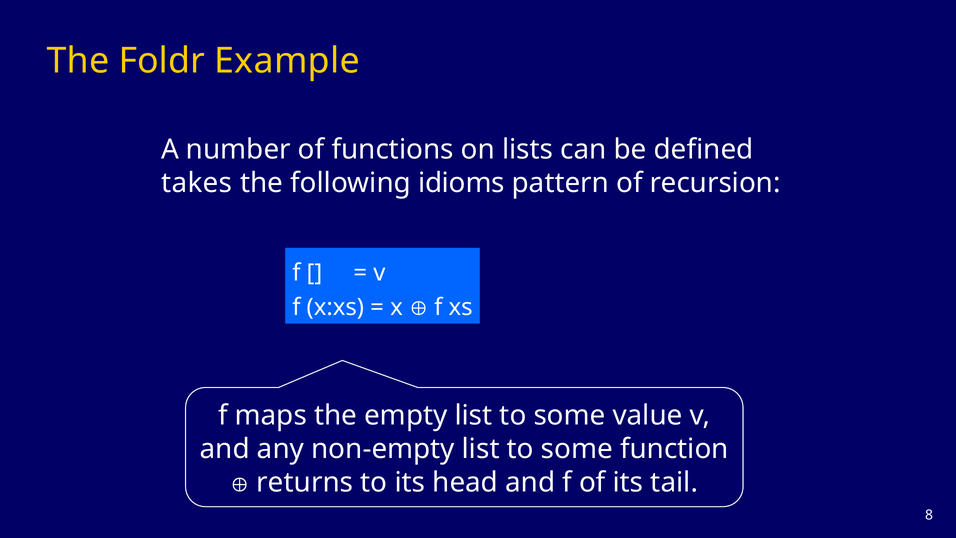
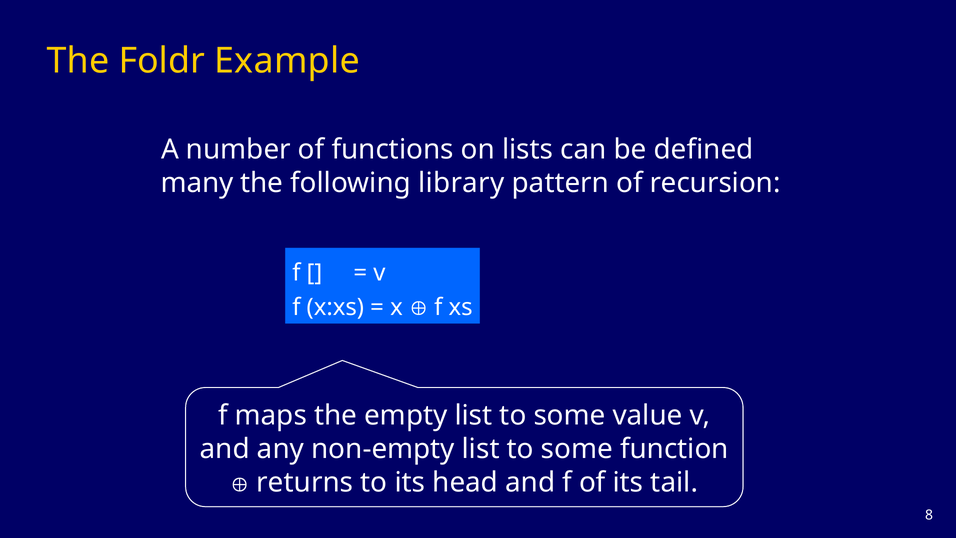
takes: takes -> many (197, 183)
idioms: idioms -> library (461, 183)
